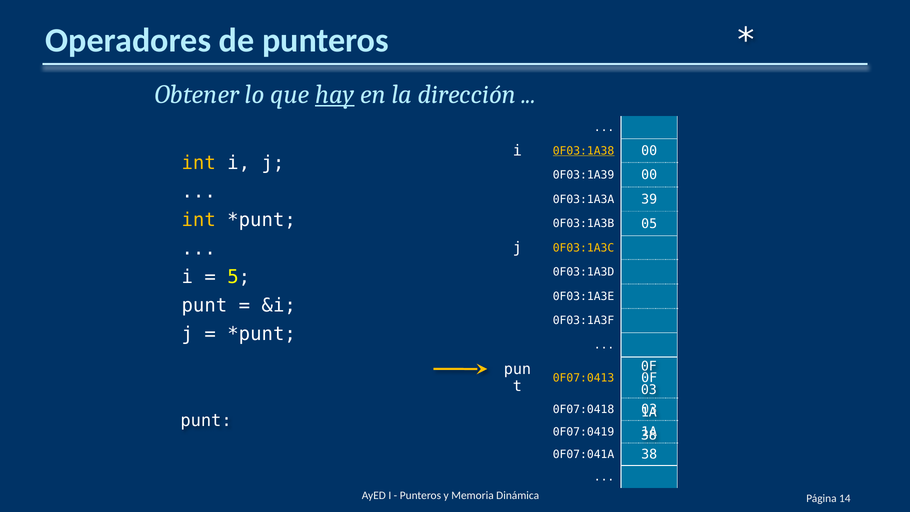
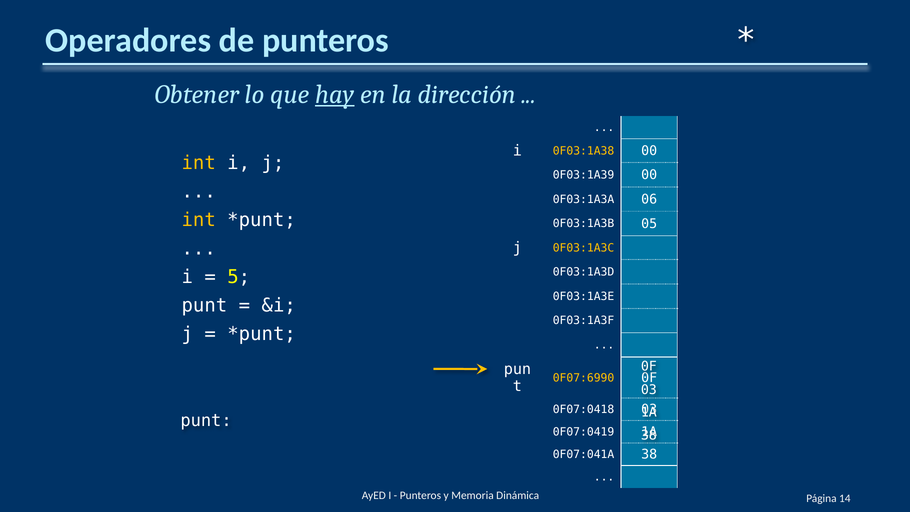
0F03:1A38 underline: present -> none (584, 151)
39: 39 -> 06 (649, 199)
0F07:0413: 0F07:0413 -> 0F07:6990 (584, 378)
